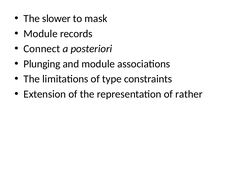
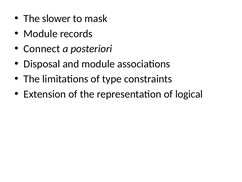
Plunging: Plunging -> Disposal (42, 64)
rather: rather -> logical (189, 94)
